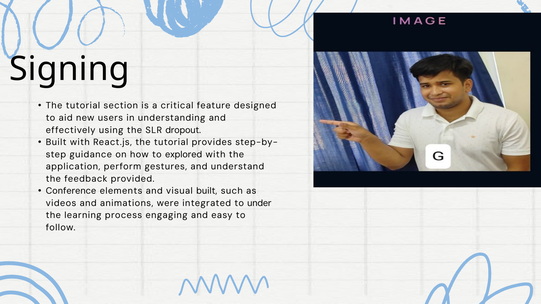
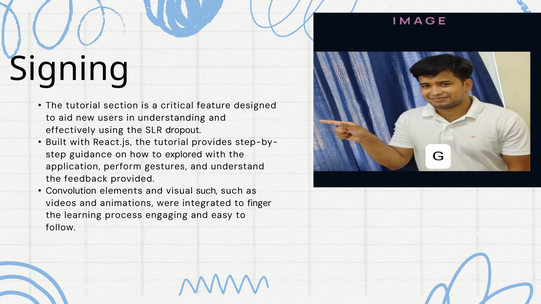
Conference: Conference -> Convolution (71, 191)
visual built: built -> such (207, 191)
under: under -> finger (259, 203)
